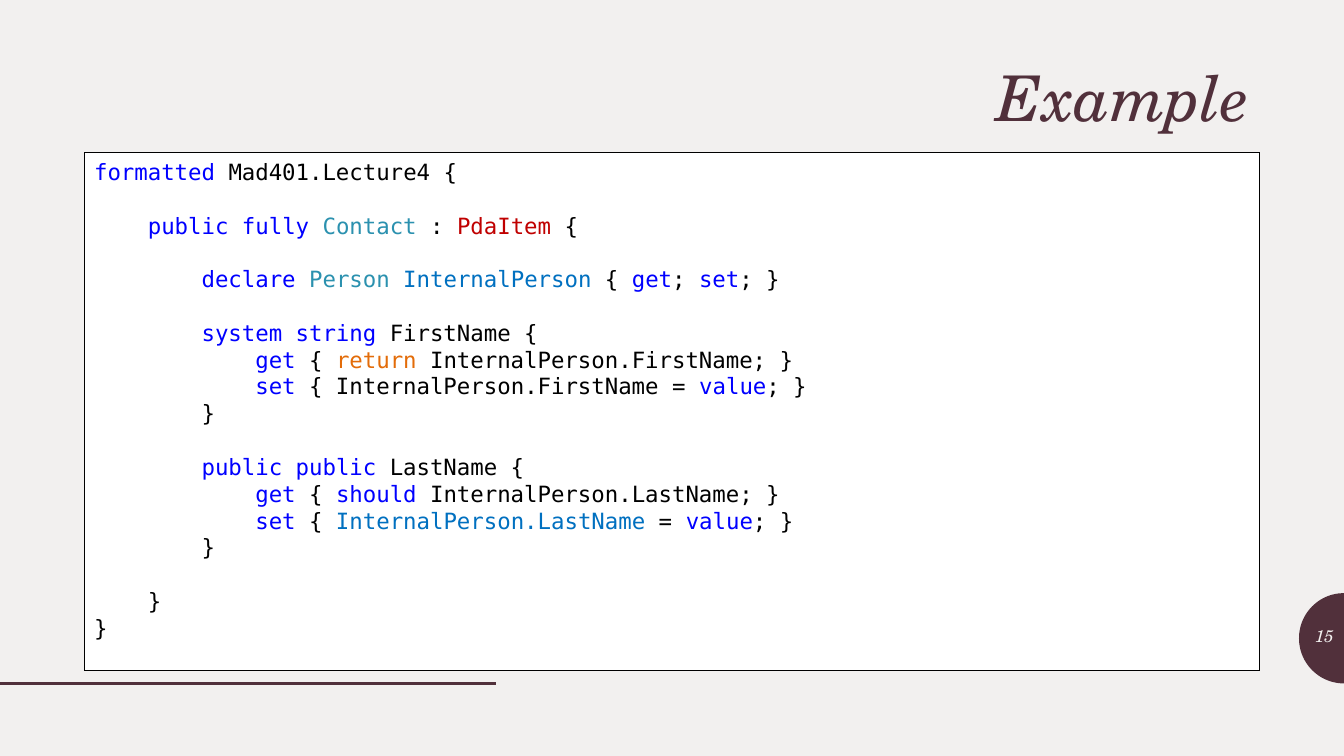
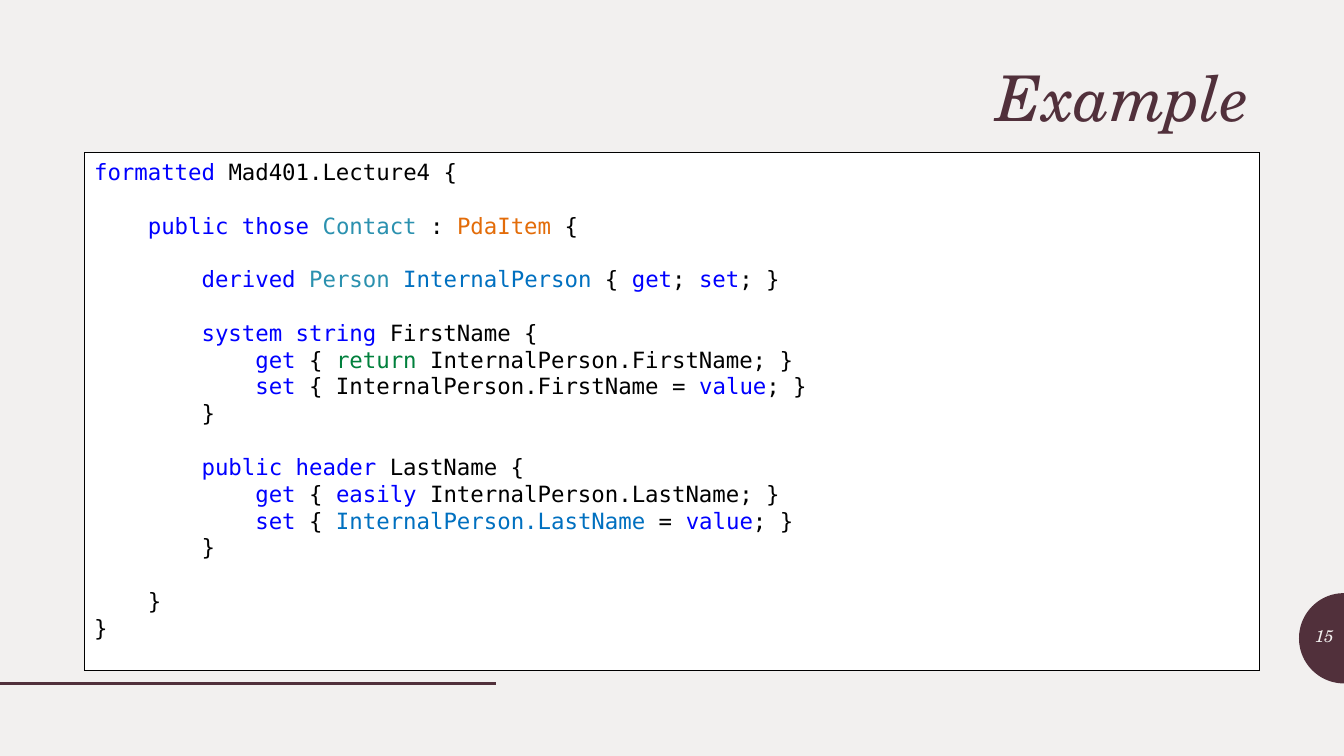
fully: fully -> those (276, 227)
PdaItem colour: red -> orange (504, 227)
declare: declare -> derived (249, 280)
return colour: orange -> green (376, 361)
public public: public -> header (336, 468)
should: should -> easily (376, 495)
